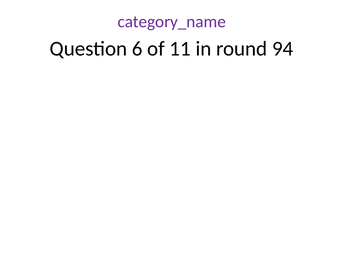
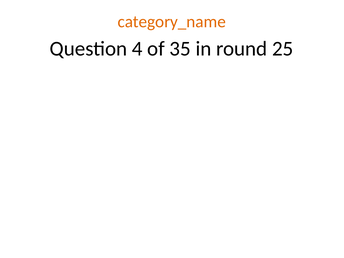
category_name colour: purple -> orange (172, 22)
6: 6 -> 4 (137, 49)
11: 11 -> 35 (180, 49)
94: 94 -> 25 (283, 49)
